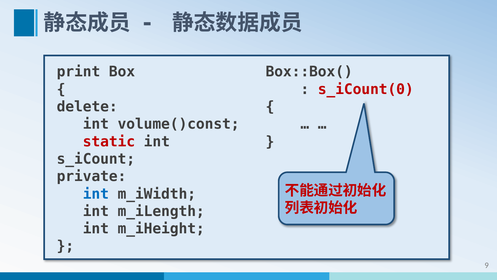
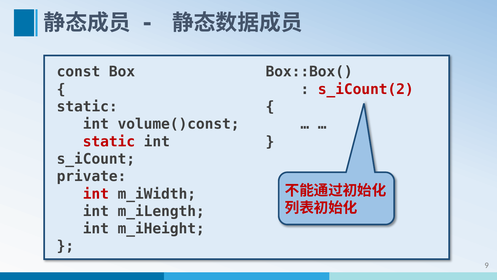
print: print -> const (78, 72)
s_iCount(0: s_iCount(0 -> s_iCount(2 (366, 89)
delete: delete -> static (87, 107)
int colour: blue -> red (96, 194)
